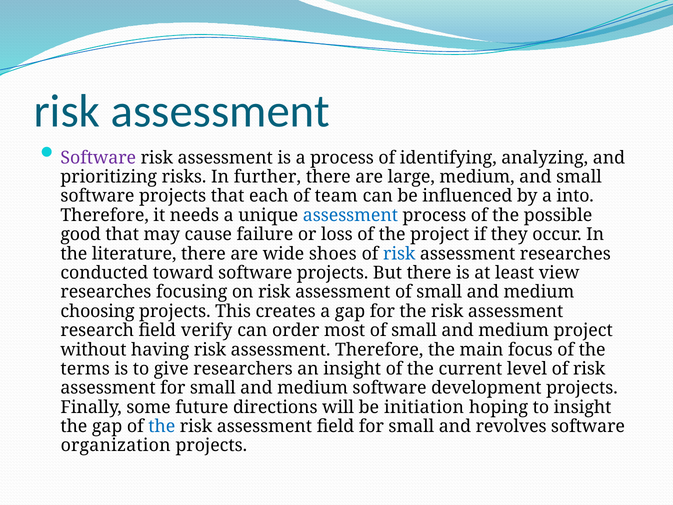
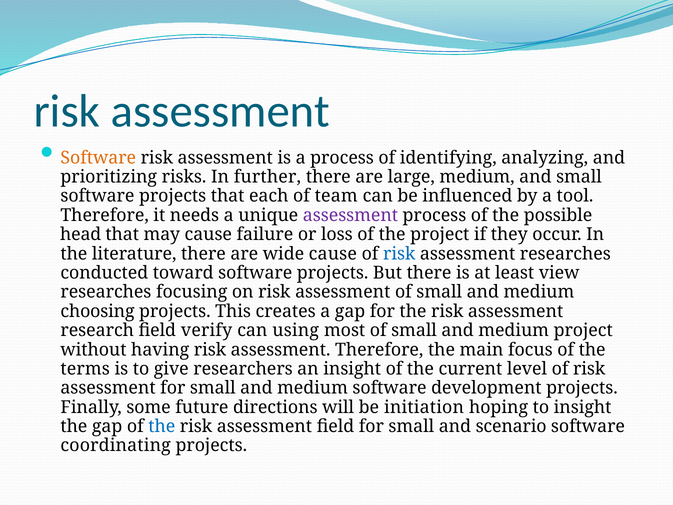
Software colour: purple -> orange (98, 158)
into: into -> tool (575, 196)
assessment colour: blue -> purple (350, 215)
good: good -> head (81, 234)
wide shoes: shoes -> cause (333, 254)
order: order -> using (296, 330)
revolves: revolves -> scenario (511, 426)
organization: organization -> coordinating (116, 445)
